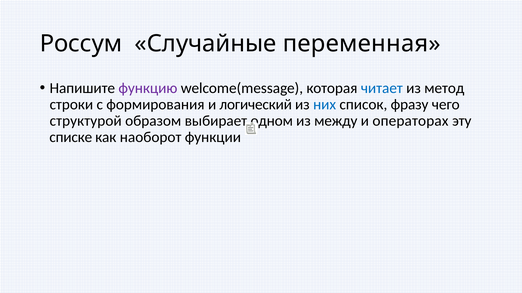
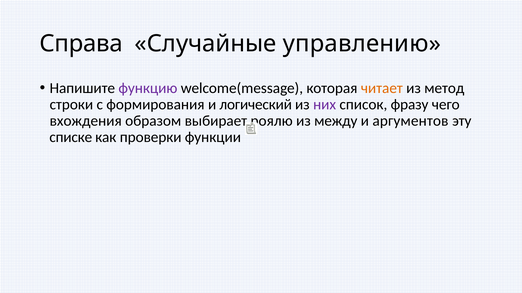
Россум: Россум -> Справа (81, 44)
переменная: переменная -> управлению (362, 44)
читает colour: blue -> orange (382, 88)
них colour: blue -> purple (325, 105)
структурой: структурой -> вхождения (86, 121)
одном: одном -> роялю (272, 121)
операторах: операторах -> аргументов (410, 121)
наоборот: наоборот -> проверки (151, 138)
